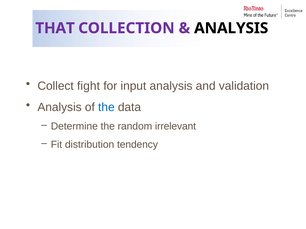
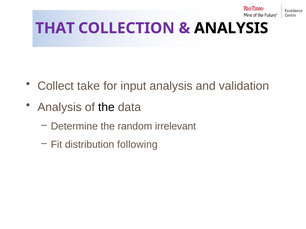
fight: fight -> take (88, 86)
the colour: blue -> black (106, 107)
tendency: tendency -> following (137, 145)
